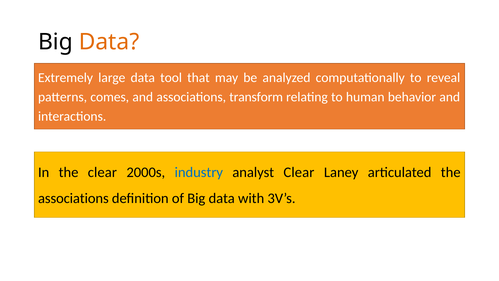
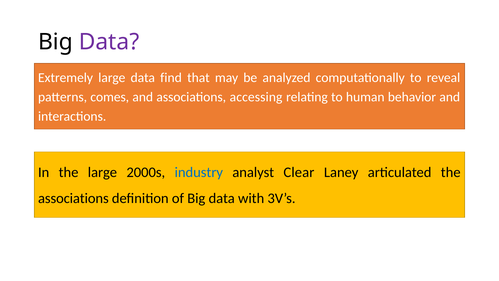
Data colour: orange -> purple (109, 42)
tool: tool -> find (171, 78)
transform: transform -> accessing (256, 97)
the clear: clear -> large (102, 172)
